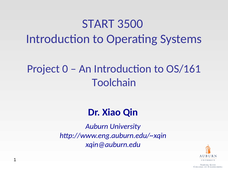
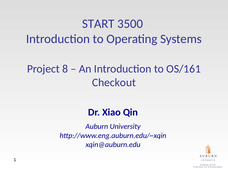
0: 0 -> 8 (65, 69)
Toolchain: Toolchain -> Checkout (114, 82)
